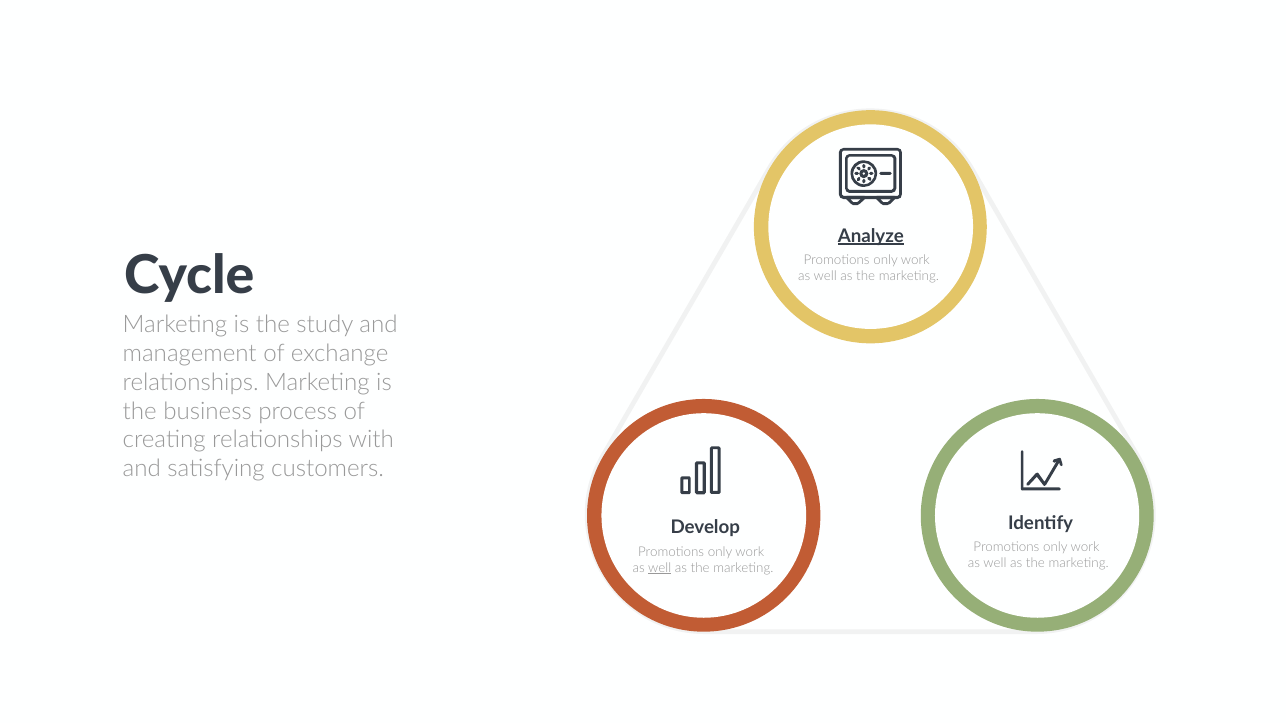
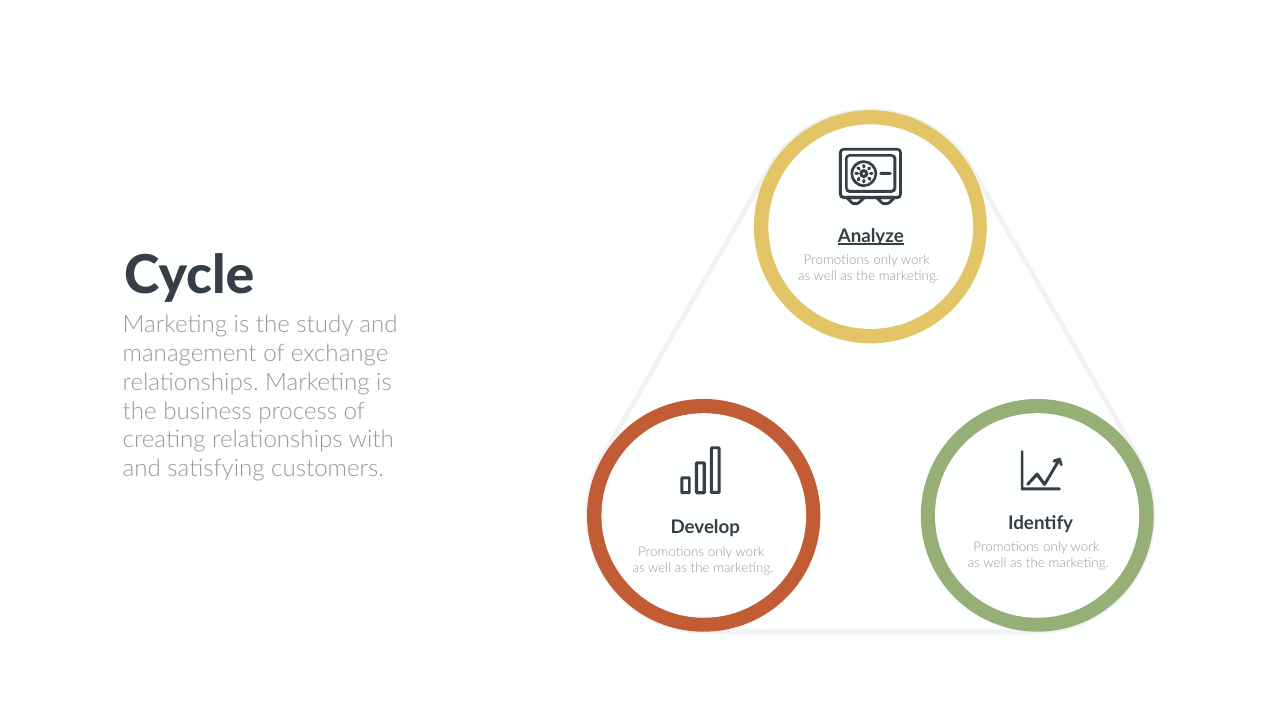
well underline: present -> none (660, 568)
